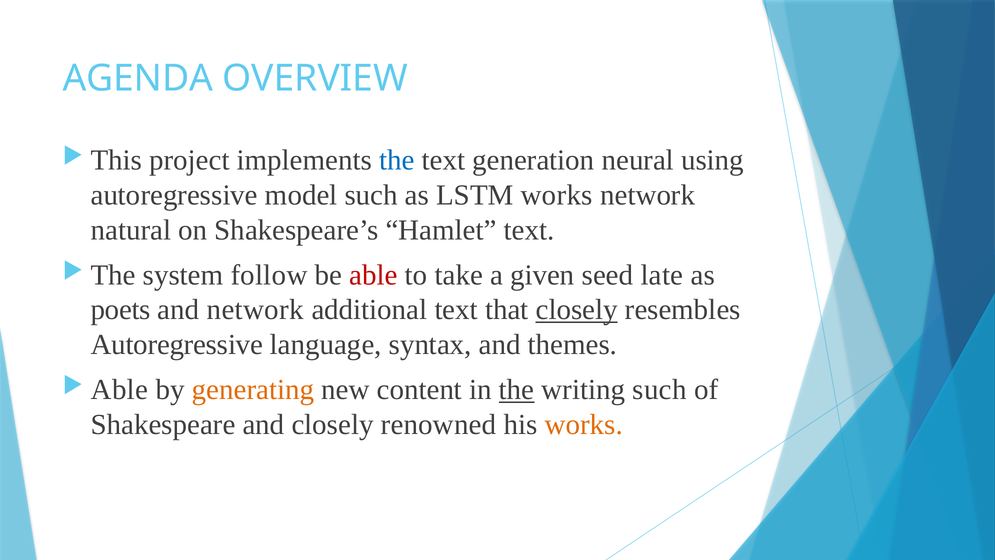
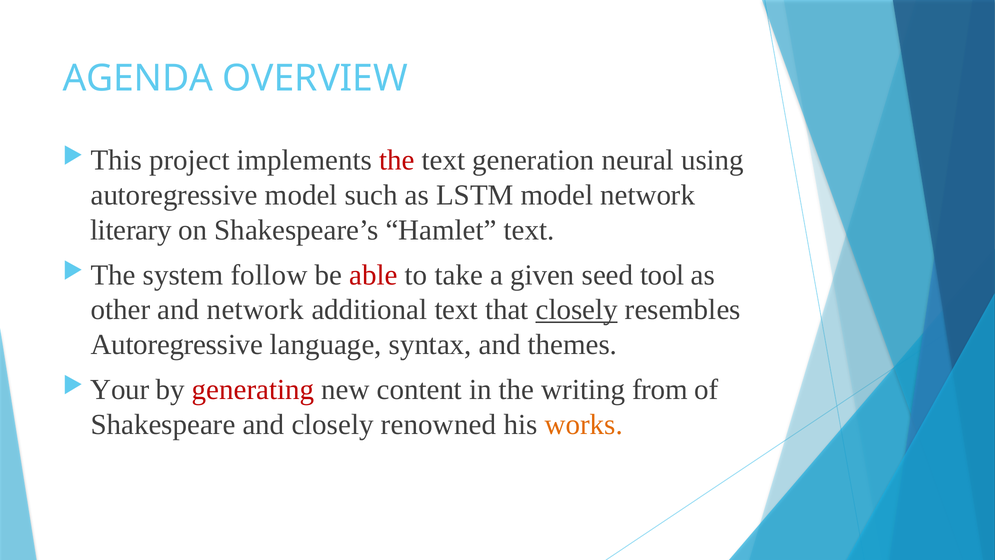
the colour: blue -> red (397, 160)
LSTM works: works -> model (557, 195)
natural: natural -> literary (131, 230)
late: late -> tool (662, 275)
poets: poets -> other (120, 310)
Able: Able -> Your (120, 390)
generating colour: orange -> red (253, 390)
the underline: present -> none (517, 390)
writing such: such -> from (660, 390)
